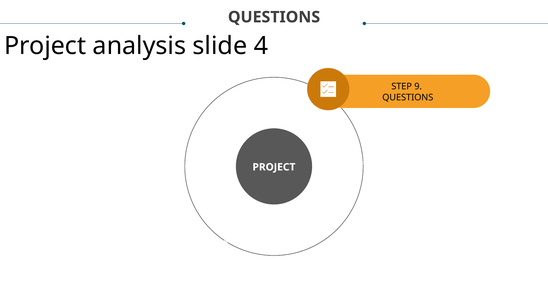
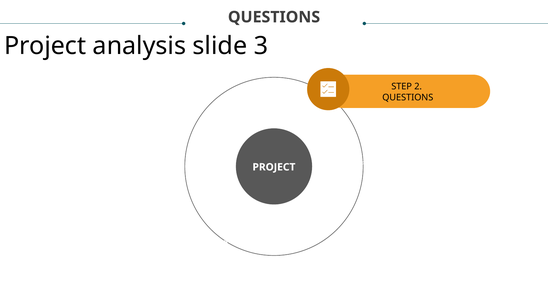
4: 4 -> 3 (261, 46)
9: 9 -> 2 (418, 87)
